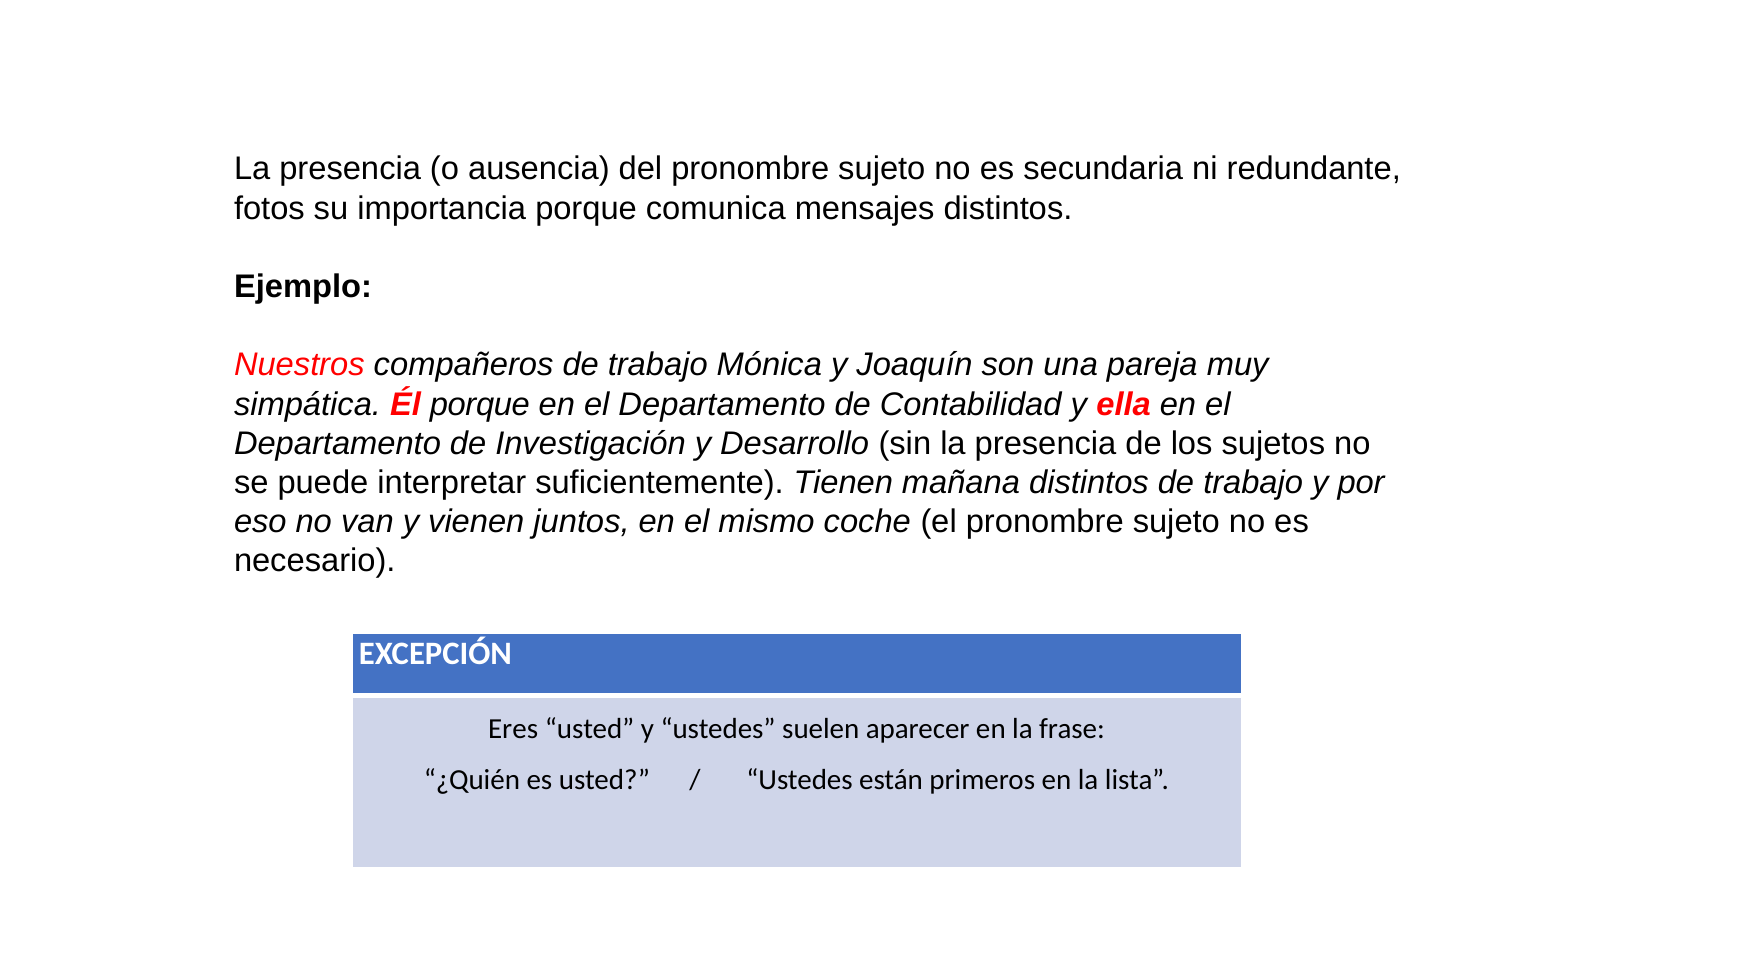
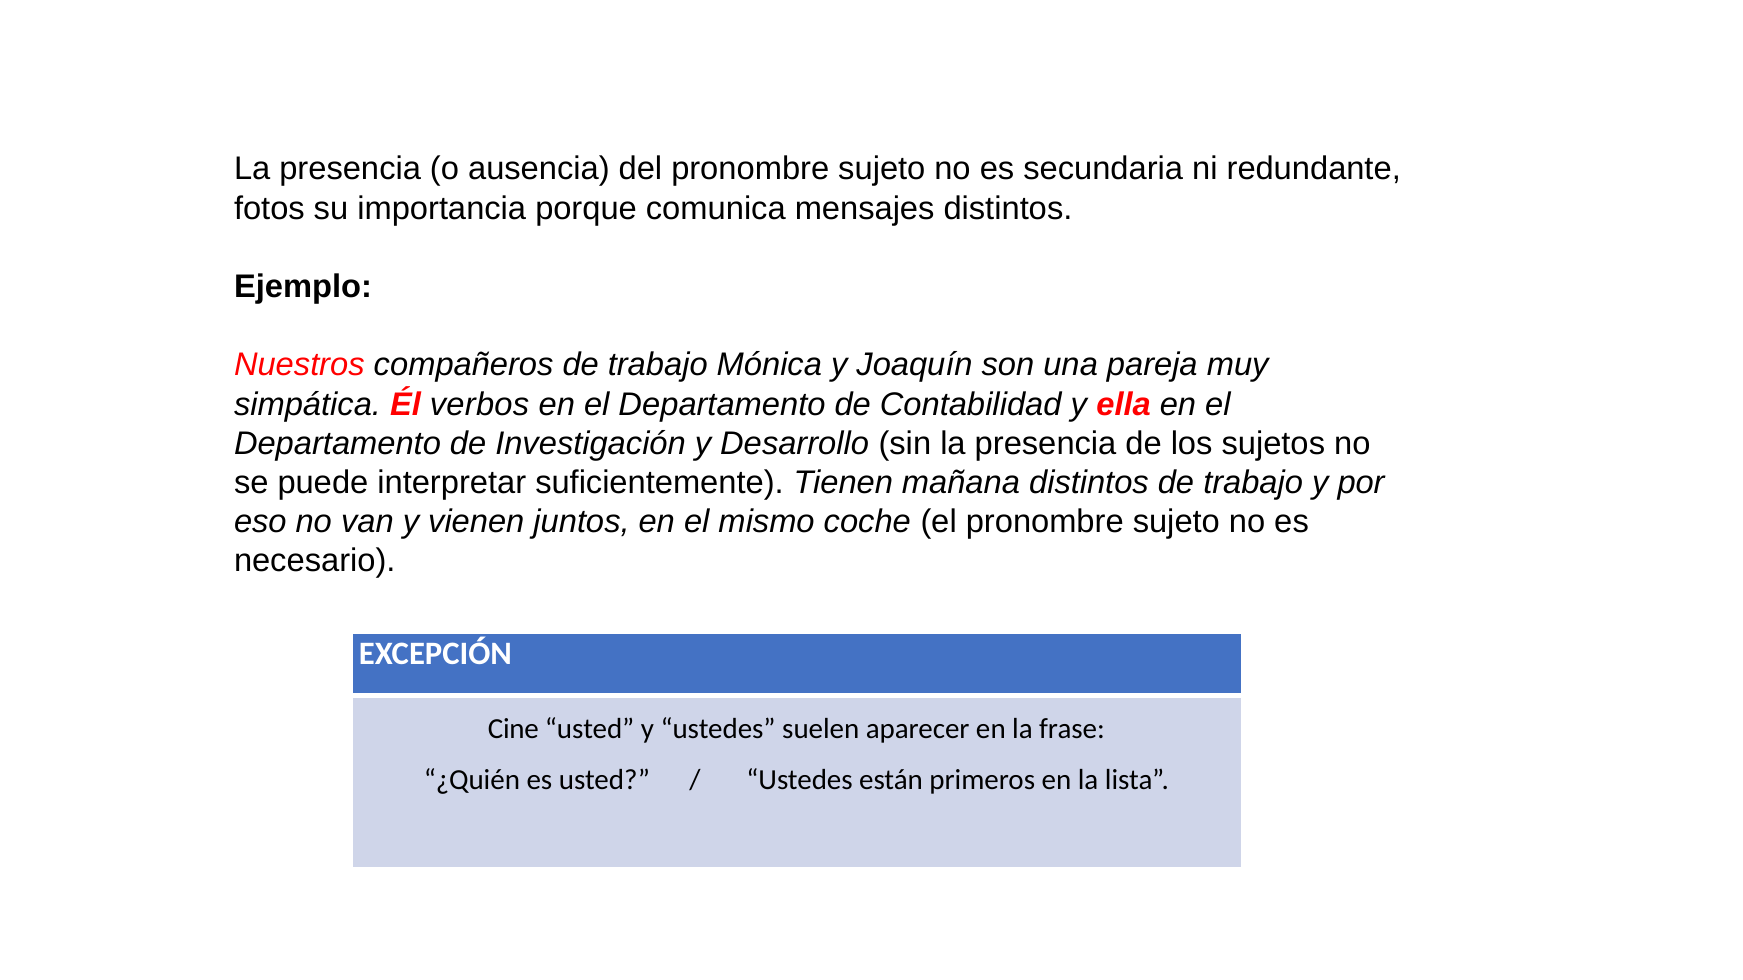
Él porque: porque -> verbos (480, 404)
Eres: Eres -> Cine (513, 729)
